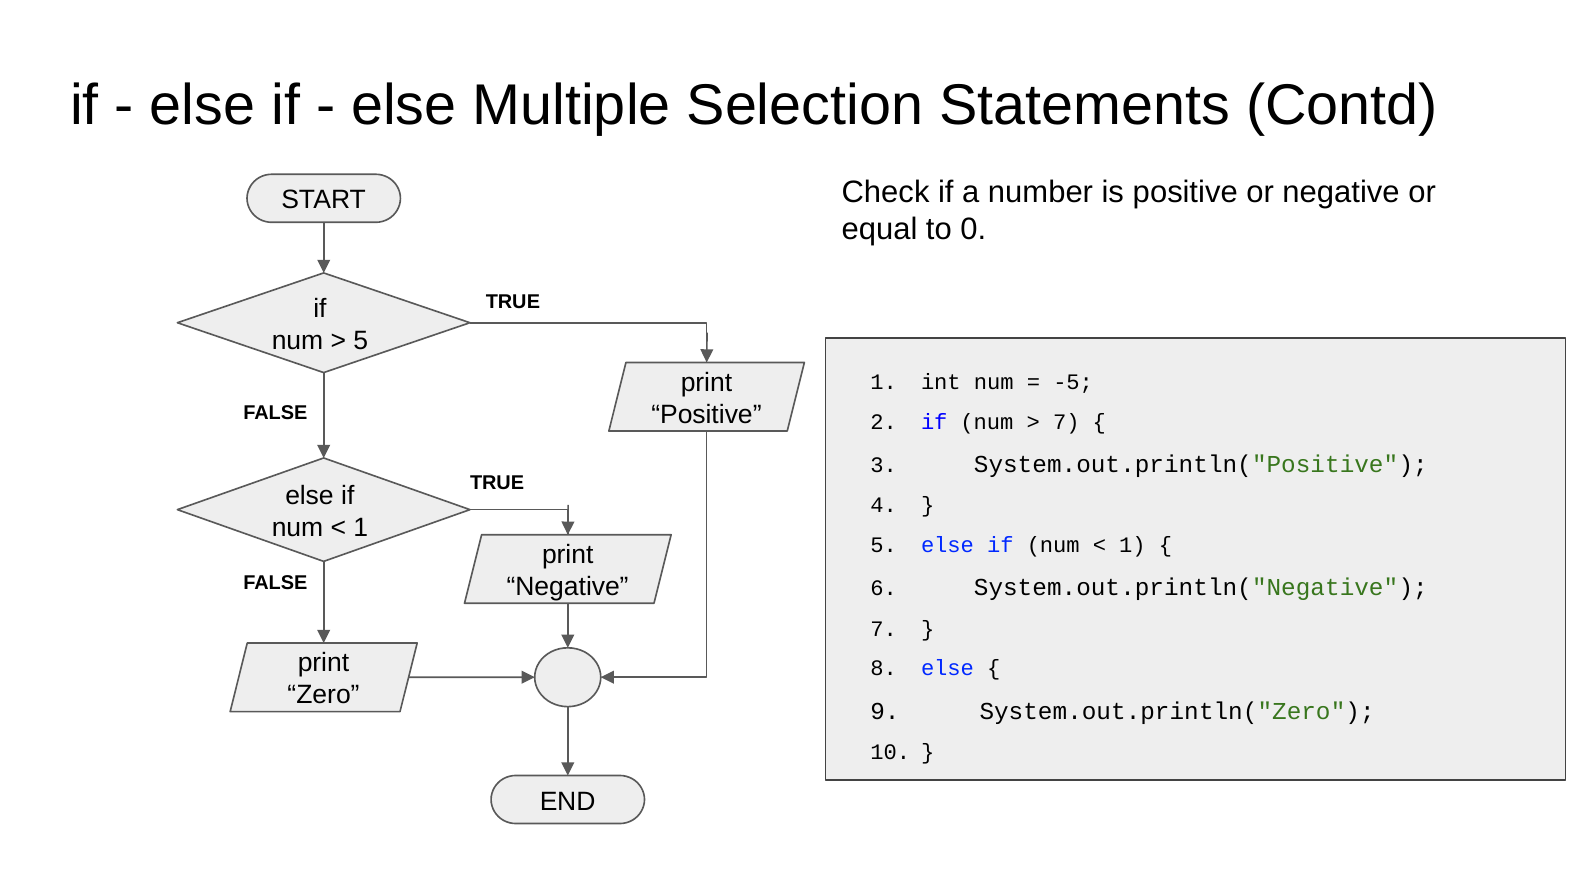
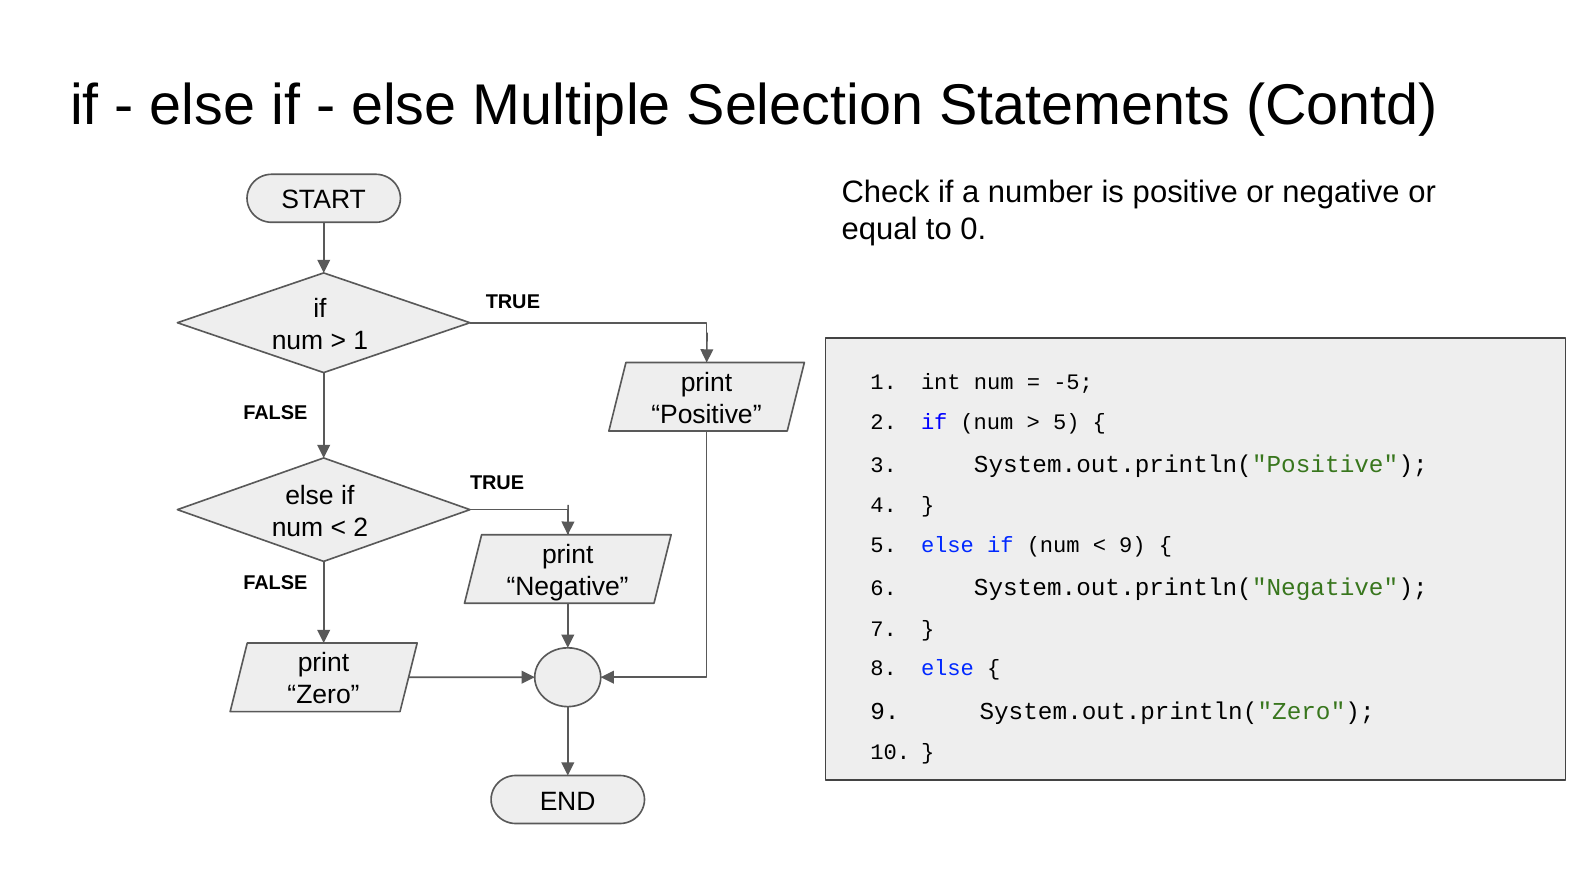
5: 5 -> 1 (361, 341)
7: 7 -> 5 (1066, 422)
1: 1 -> 2 (361, 528)
1: 1 -> 9 (1132, 546)
